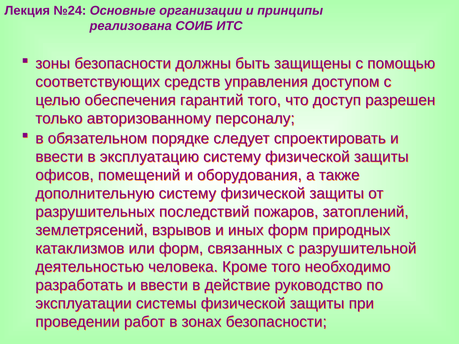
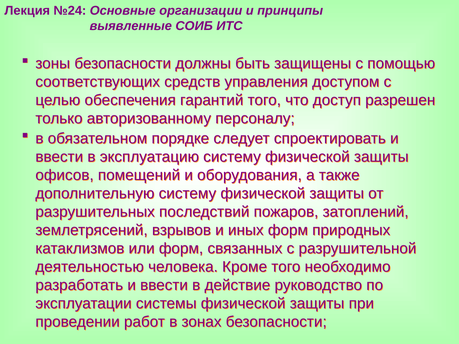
реализована: реализована -> выявленные (131, 26)
